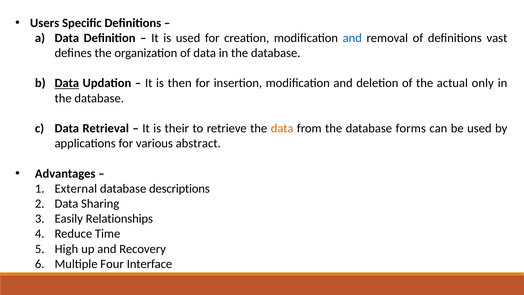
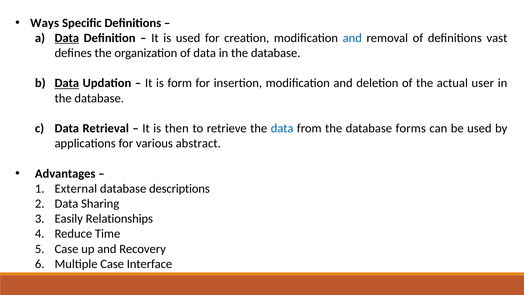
Users: Users -> Ways (45, 23)
Data underline: none -> present (67, 38)
then: then -> form (180, 83)
only: only -> user (483, 83)
their: their -> then (177, 128)
data colour: orange -> blue (282, 128)
High: High -> Case (67, 249)
Multiple Four: Four -> Case (112, 264)
